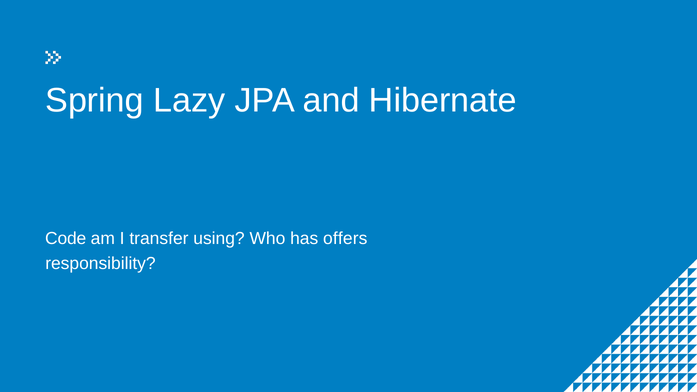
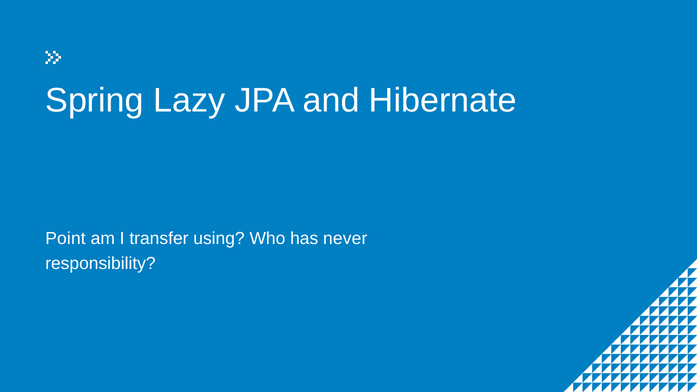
Code: Code -> Point (66, 238)
offers: offers -> never (345, 238)
